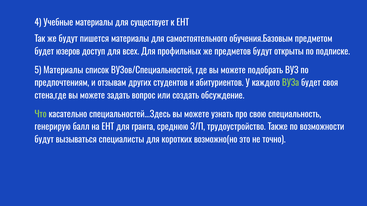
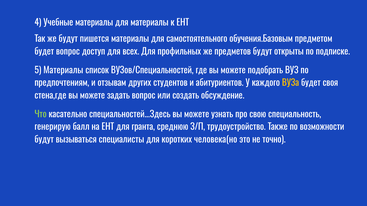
для существует: существует -> материалы (150, 23)
будет юзеров: юзеров -> вопрос (68, 52)
ВУЗа colour: light green -> yellow (290, 83)
возможно(но: возможно(но -> человека(но (216, 140)
